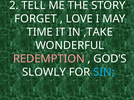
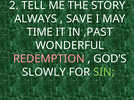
FORGET: FORGET -> ALWAYS (36, 19)
LOVE: LOVE -> SAVE (79, 19)
,TAKE: ,TAKE -> ,PAST (98, 32)
SIN colour: light blue -> light green (104, 72)
